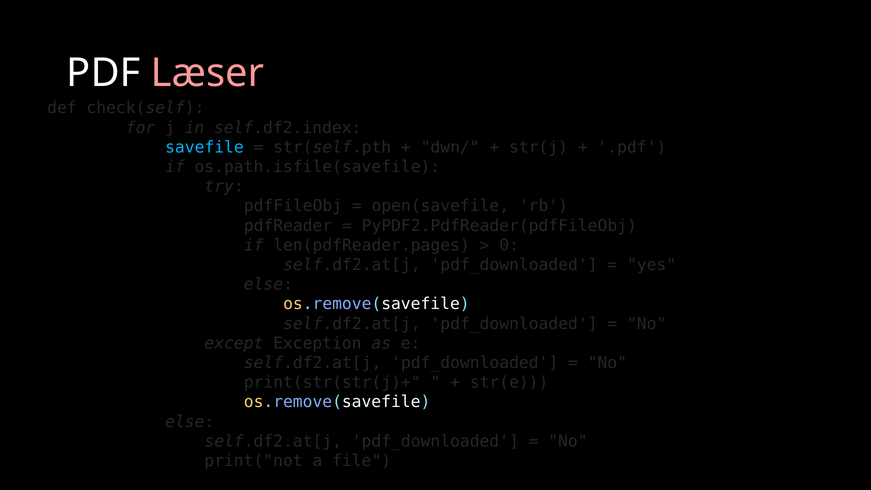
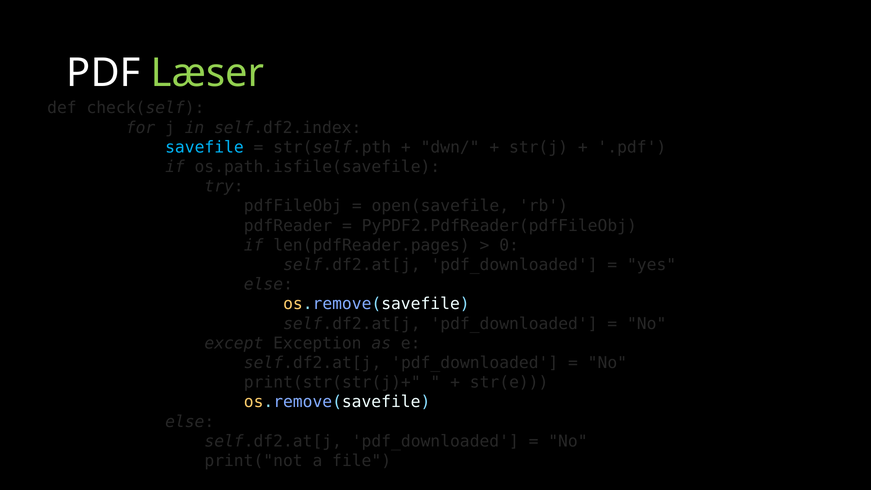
Læser colour: pink -> light green (207, 73)
